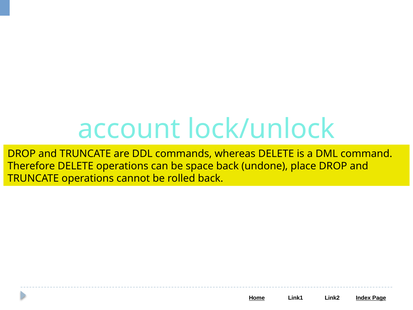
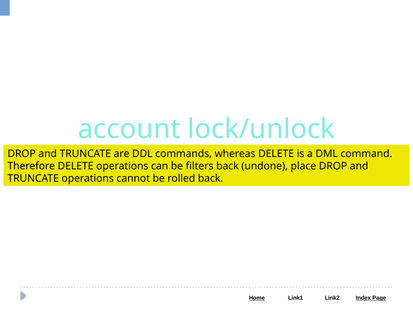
space: space -> filters (200, 166)
